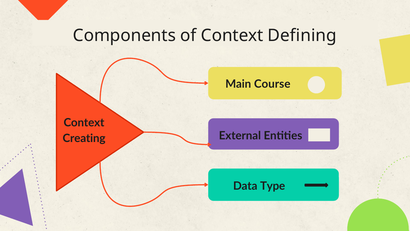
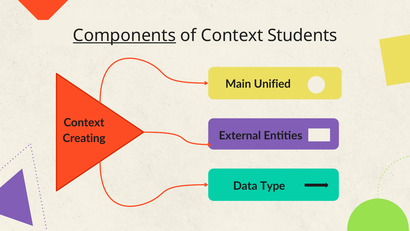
Components underline: none -> present (124, 35)
Defining: Defining -> Students (302, 35)
Course: Course -> Unified (272, 84)
